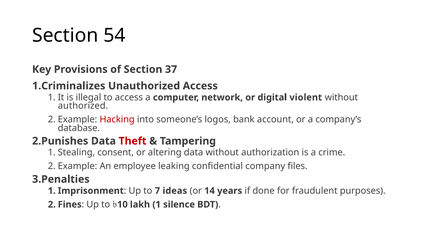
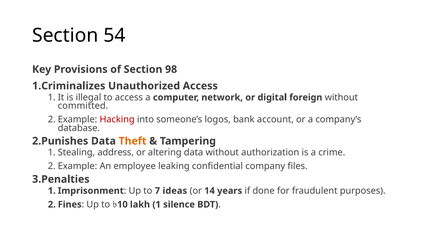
37: 37 -> 98 (171, 69)
violent: violent -> foreign (306, 97)
authorized: authorized -> committed (83, 106)
Theft colour: red -> orange (133, 141)
consent: consent -> address (116, 152)
